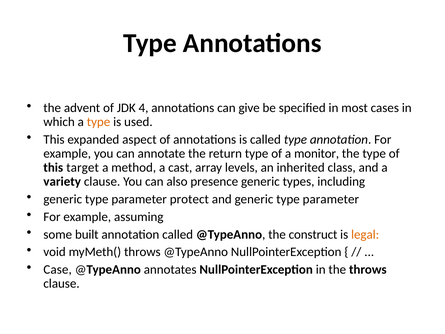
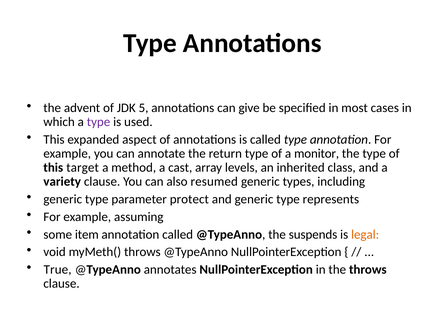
4: 4 -> 5 (144, 108)
type colour: orange -> purple (99, 122)
presence: presence -> resumed (214, 182)
and generic type parameter: parameter -> represents (331, 199)
built: built -> item (87, 234)
construct: construct -> suspends (313, 234)
Case: Case -> True (58, 269)
